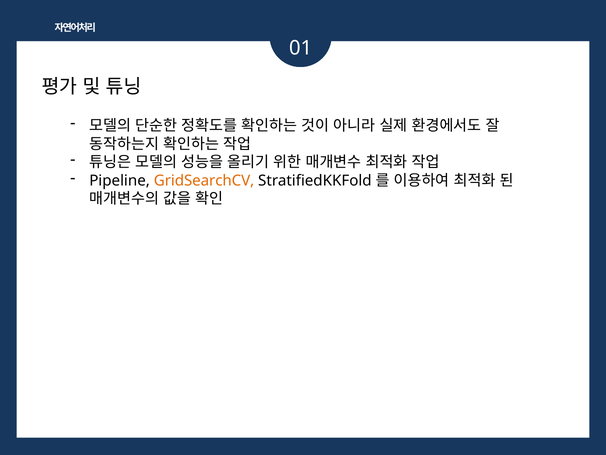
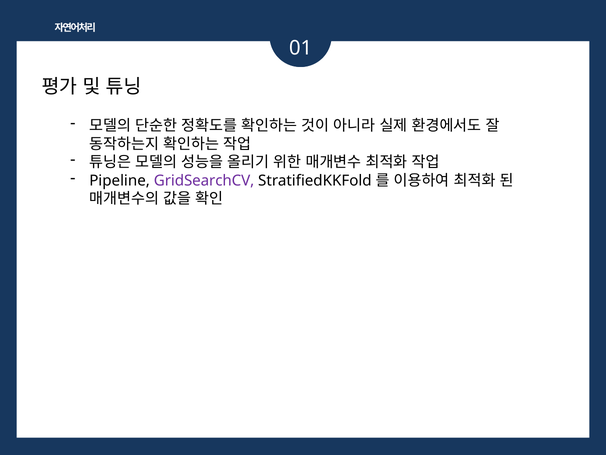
GridSearchCV colour: orange -> purple (204, 180)
